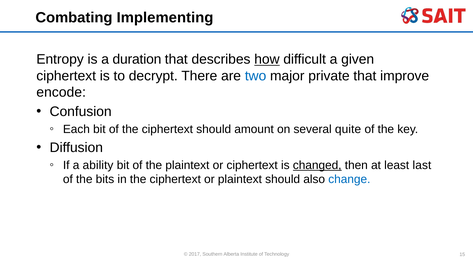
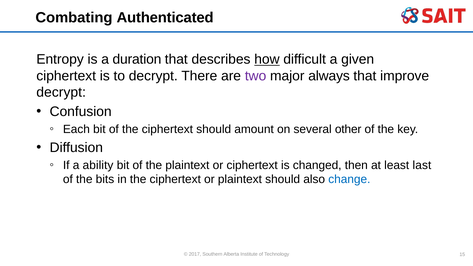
Implementing: Implementing -> Authenticated (165, 18)
two colour: blue -> purple (256, 76)
private: private -> always (329, 76)
encode: encode -> decrypt (61, 92)
quite: quite -> other (348, 129)
changed underline: present -> none (317, 165)
